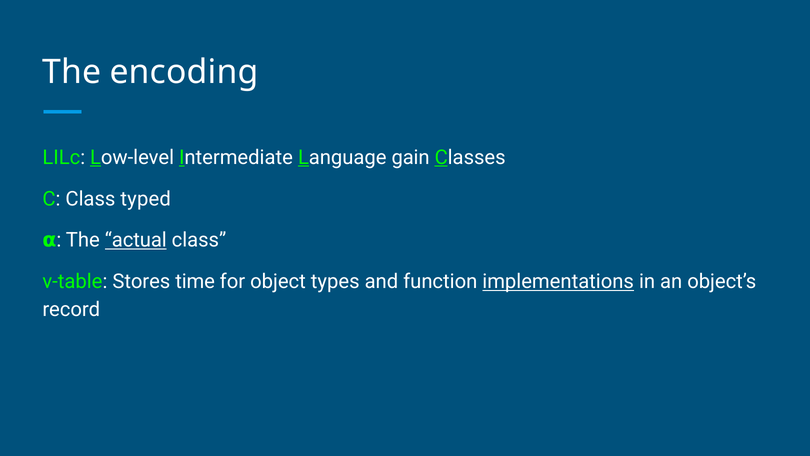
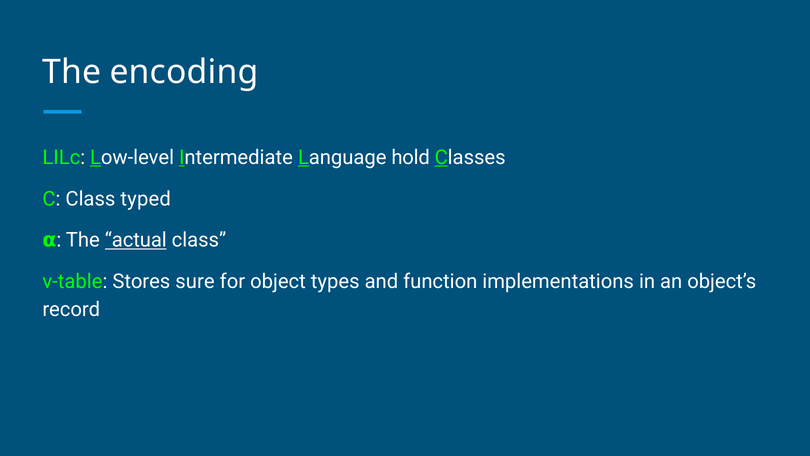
gain: gain -> hold (411, 157)
time: time -> sure (195, 282)
implementations underline: present -> none (558, 282)
